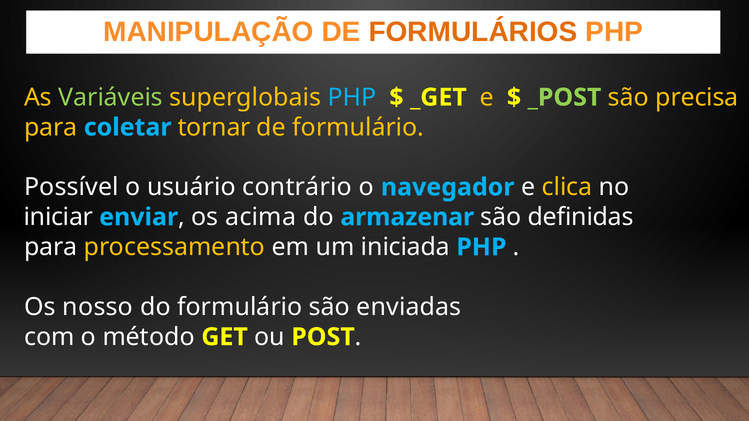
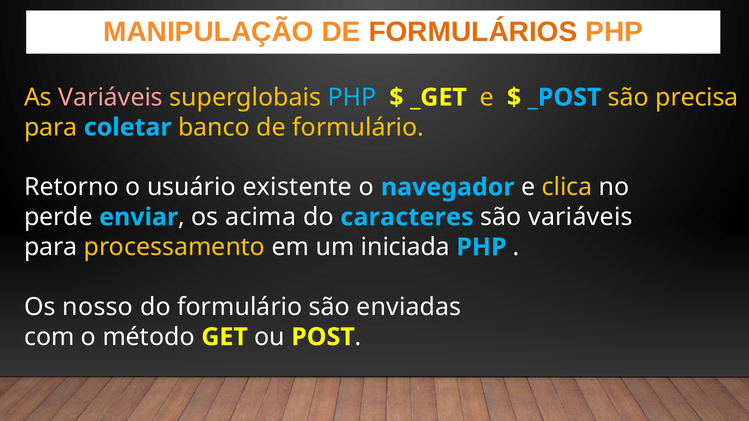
Variáveis colour: light green -> pink (111, 97)
_POST colour: light green -> light blue (564, 97)
tornar: tornar -> banco (214, 127)
Possível: Possível -> Retorno (71, 187)
contrário: contrário -> existente (297, 187)
iniciar: iniciar -> perde (58, 217)
armazenar: armazenar -> caracteres (407, 217)
são definidas: definidas -> variáveis (580, 217)
